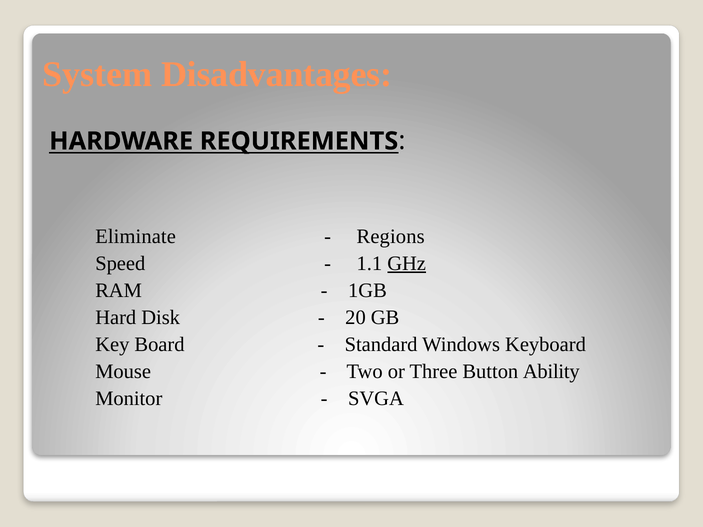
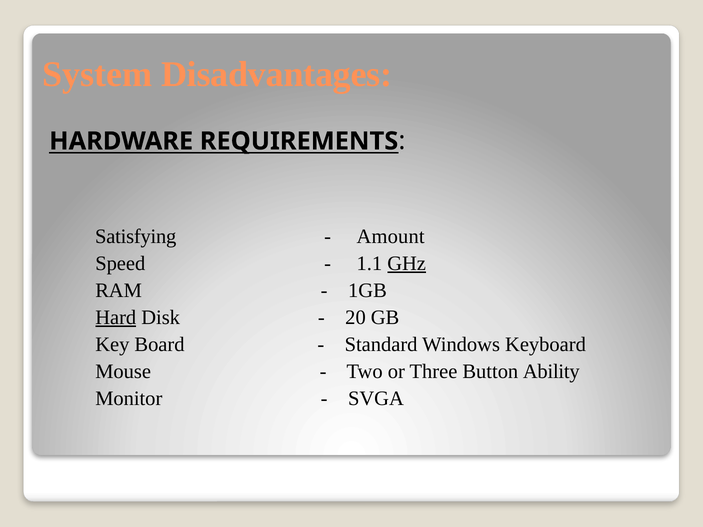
Eliminate: Eliminate -> Satisfying (136, 237)
Regions: Regions -> Amount (391, 237)
Hard underline: none -> present (116, 318)
